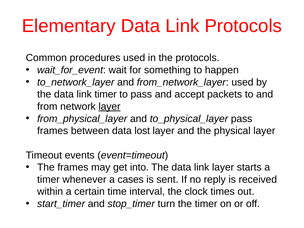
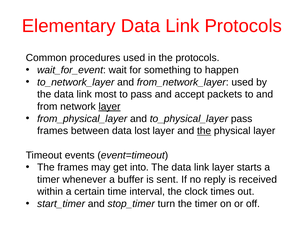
link timer: timer -> most (106, 94)
the underline: none -> present (204, 131)
cases: cases -> buffer (131, 179)
